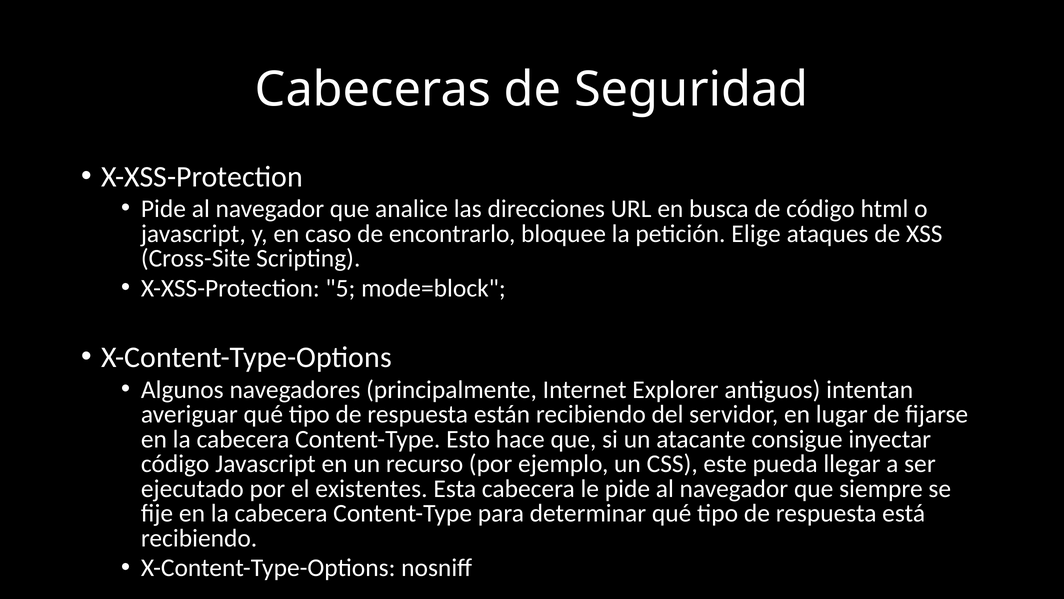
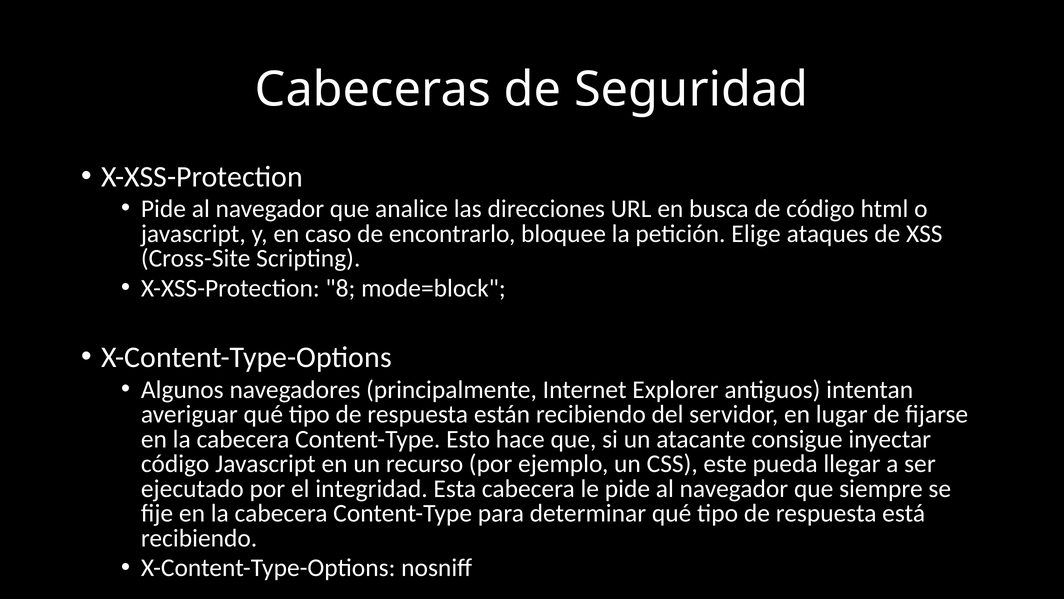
5: 5 -> 8 (340, 288)
existentes: existentes -> integridad (372, 488)
